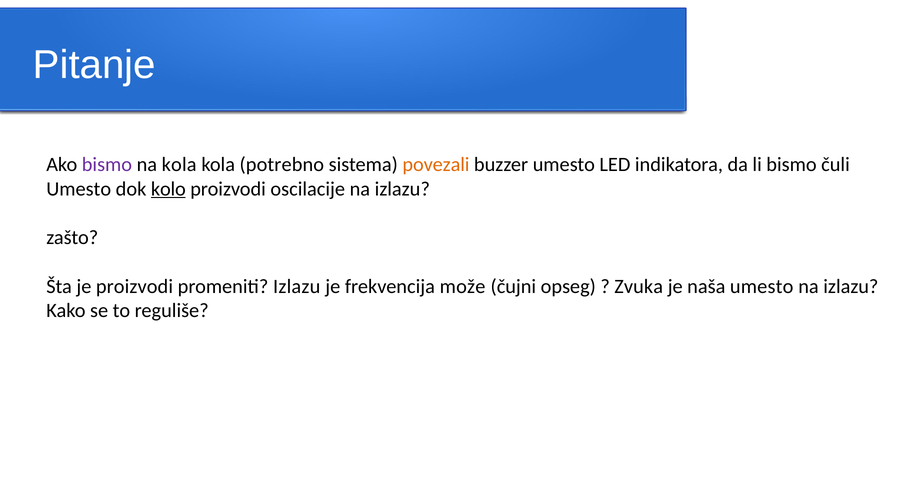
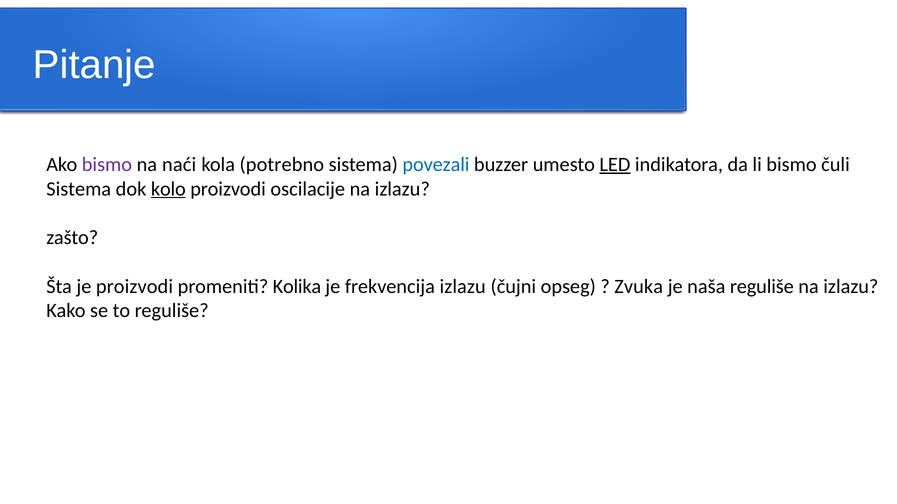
na kola: kola -> naći (179, 165)
povezali colour: orange -> blue (436, 165)
LED underline: none -> present (615, 165)
Umesto: Umesto -> Sistema (79, 189)
promeniti Izlazu: Izlazu -> Kolika (297, 287)
frekvencija može: može -> izlazu (463, 287)
naša umesto: umesto -> reguliše (762, 287)
